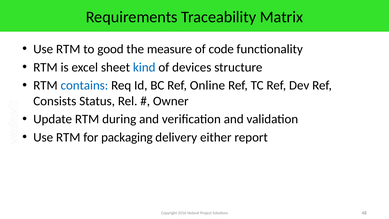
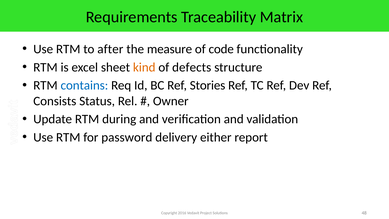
good: good -> after (110, 49)
kind colour: blue -> orange (144, 67)
devices: devices -> defects (192, 67)
Online: Online -> Stories (208, 85)
packaging: packaging -> password (127, 137)
